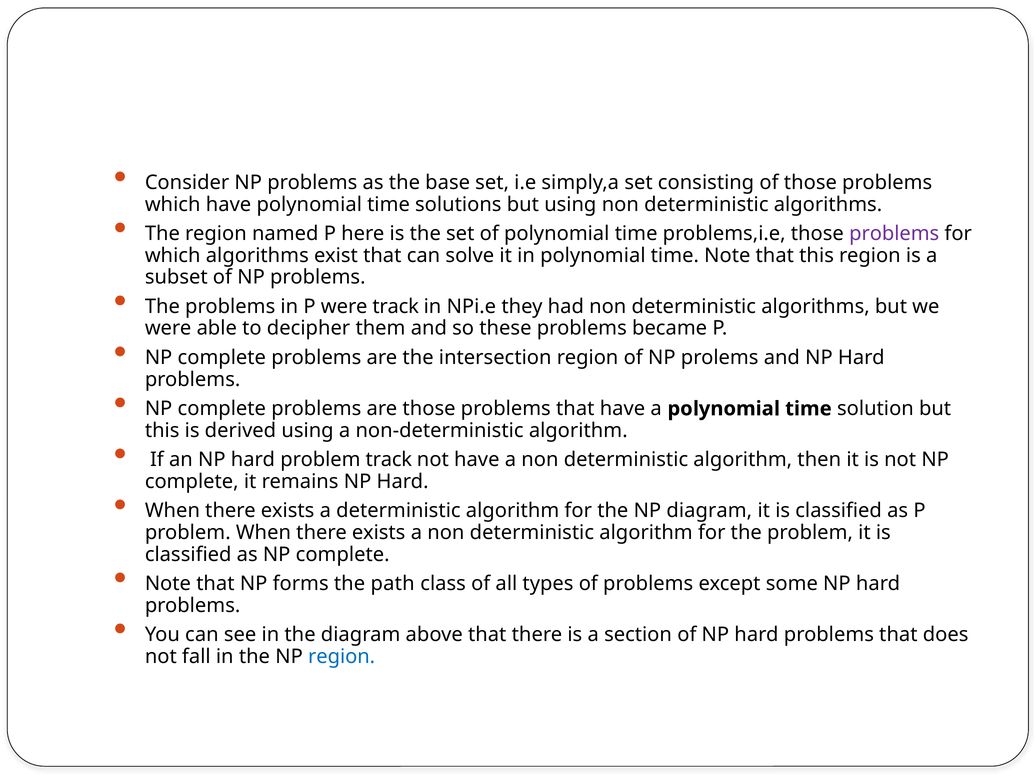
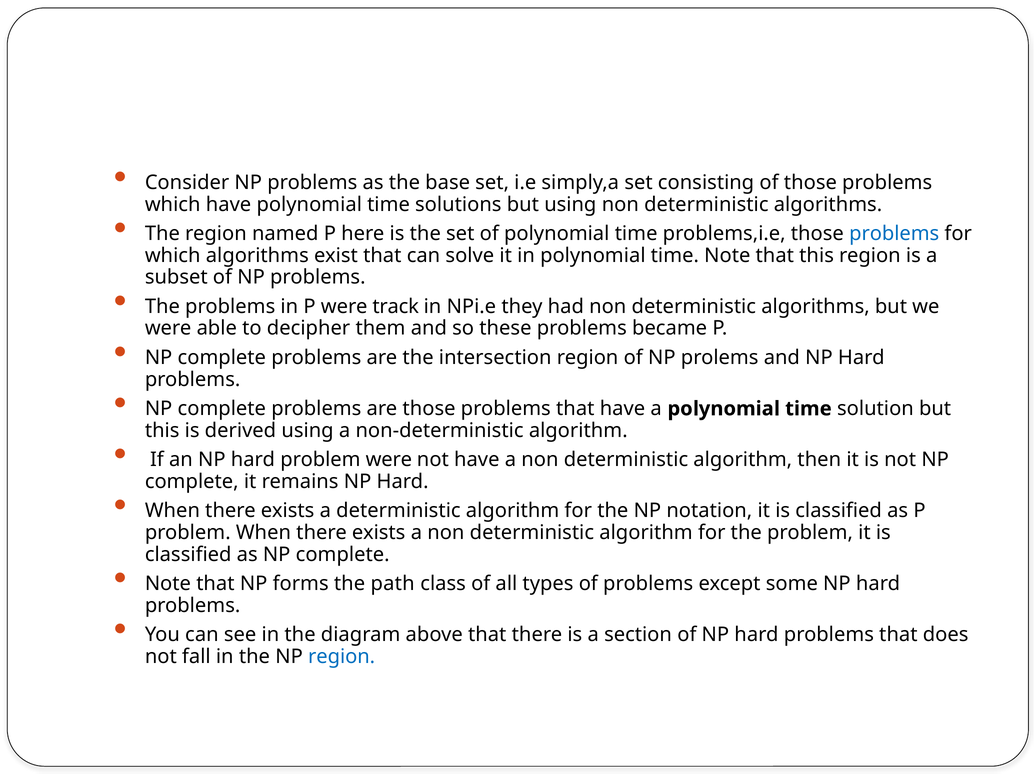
problems colour: purple -> blue (894, 234)
problem track: track -> were (389, 460)
NP diagram: diagram -> notation (709, 511)
